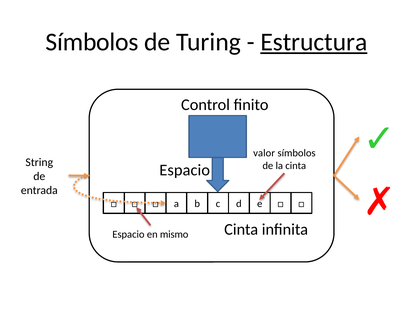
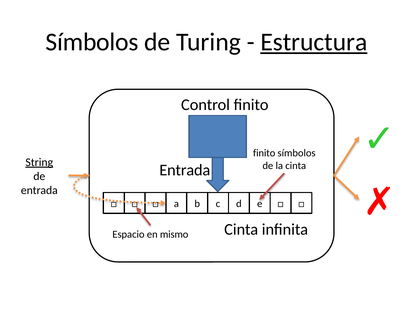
valor: valor -> finito (264, 153)
String underline: none -> present (39, 162)
Espacio: Espacio -> Entrada (185, 170)
